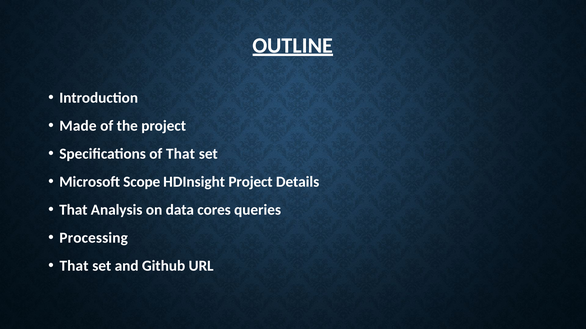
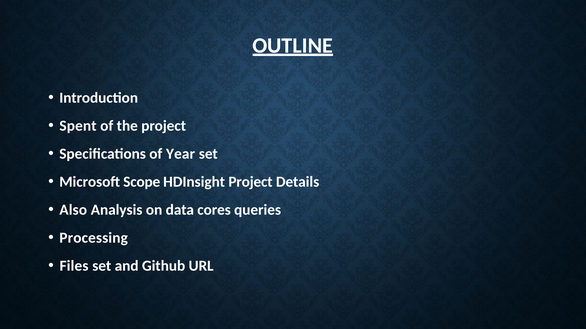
Made: Made -> Spent (78, 126)
of That: That -> Year (181, 154)
That: That -> Also (73, 210)
That: That -> Files (74, 266)
